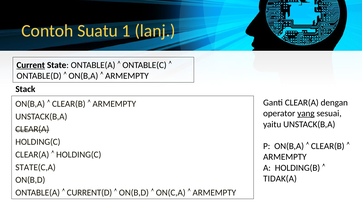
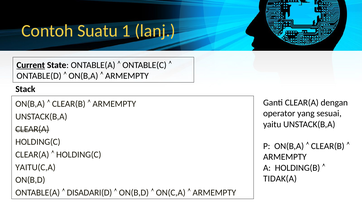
yang underline: present -> none (306, 113)
STATE(C,A: STATE(C,A -> YAITU(C,A (35, 167)
CURRENT(D: CURRENT(D -> DISADARI(D (89, 192)
